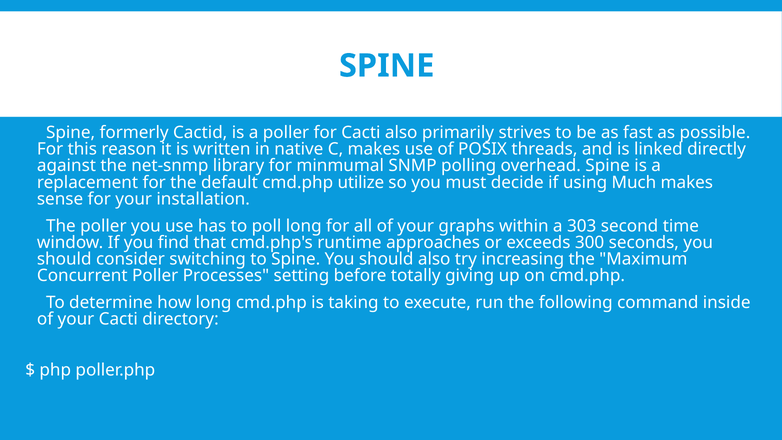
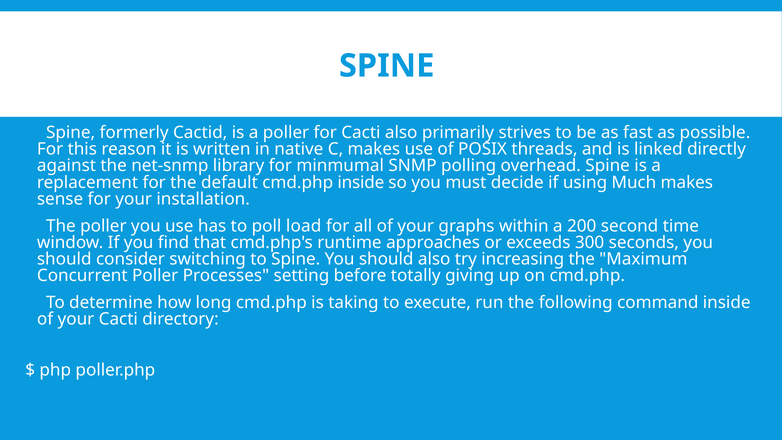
cmd.php utilize: utilize -> inside (361, 182)
poll long: long -> load (304, 226)
303: 303 -> 200 (582, 226)
